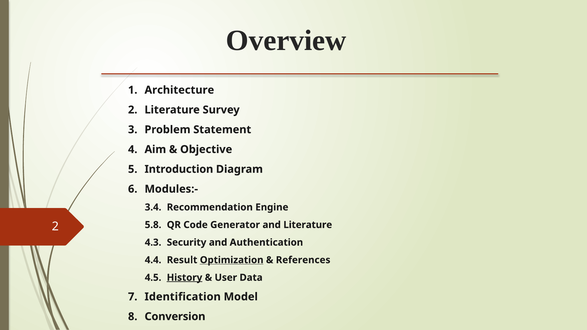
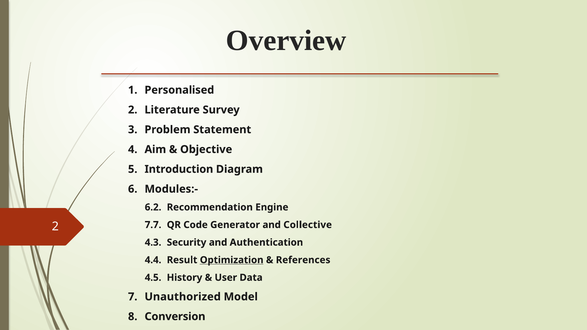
Architecture: Architecture -> Personalised (179, 90)
3.4: 3.4 -> 6.2 (153, 207)
5.8: 5.8 -> 7.7 (153, 225)
and Literature: Literature -> Collective (308, 225)
History underline: present -> none (185, 278)
Identification: Identification -> Unauthorized (183, 297)
